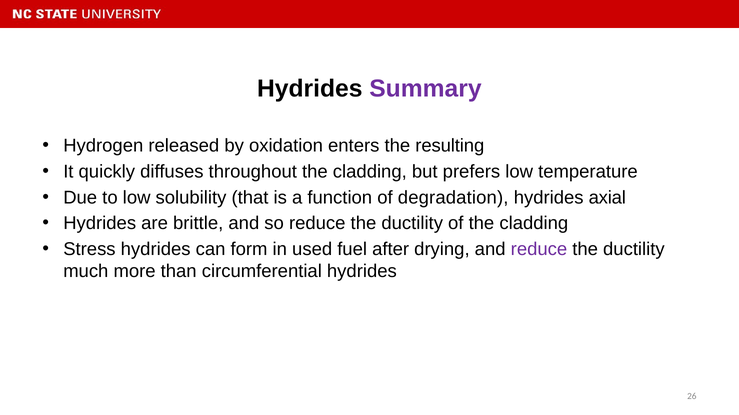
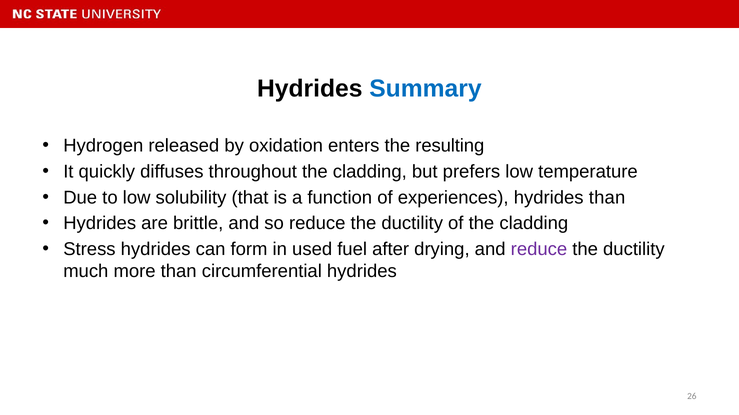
Summary colour: purple -> blue (425, 89)
degradation: degradation -> experiences (453, 198)
hydrides axial: axial -> than (607, 198)
